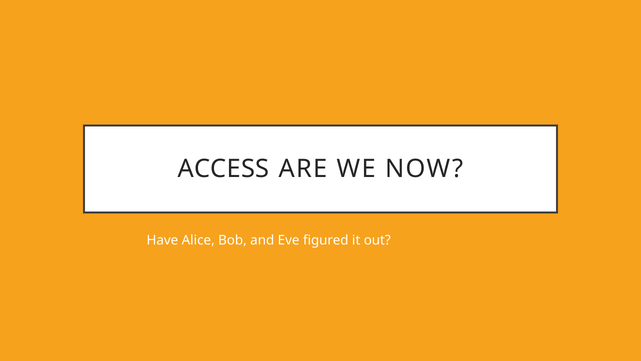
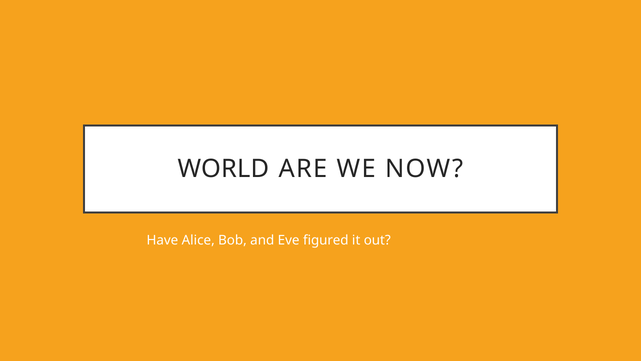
ACCESS: ACCESS -> WORLD (223, 169)
